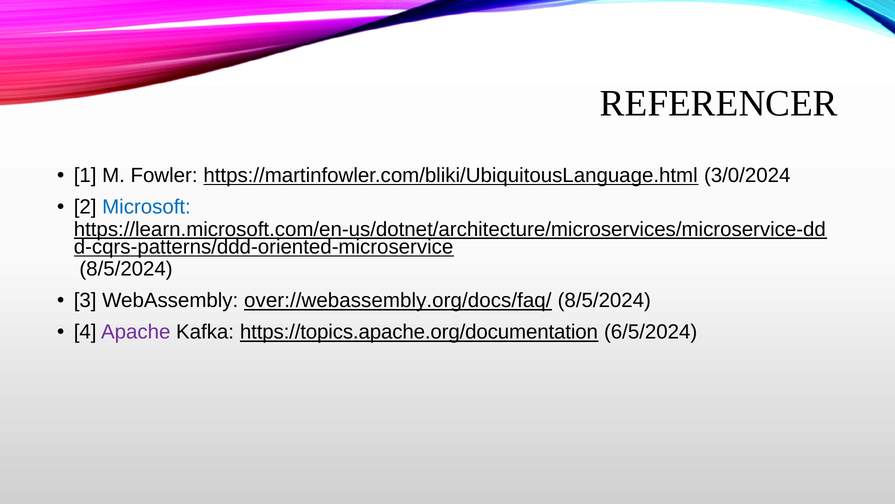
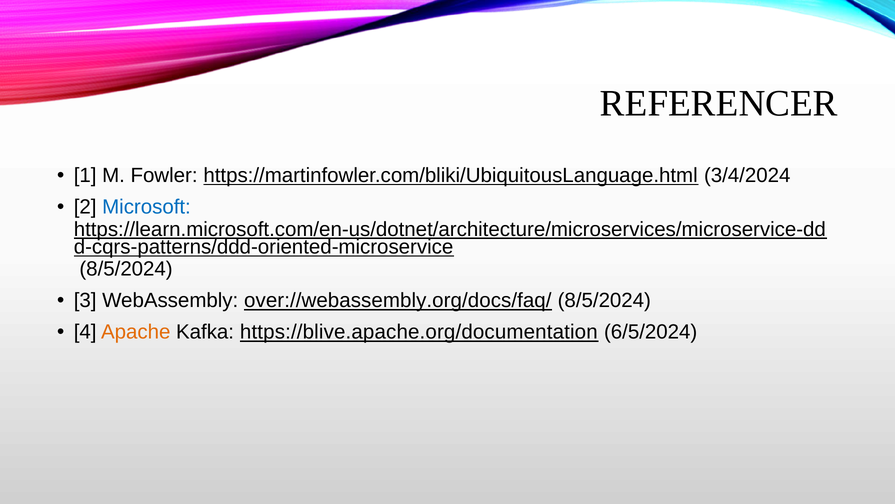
3/0/2024: 3/0/2024 -> 3/4/2024 (747, 175)
Apache colour: purple -> orange (136, 332)
https://topics.apache.org/documentation: https://topics.apache.org/documentation -> https://blive.apache.org/documentation (419, 332)
